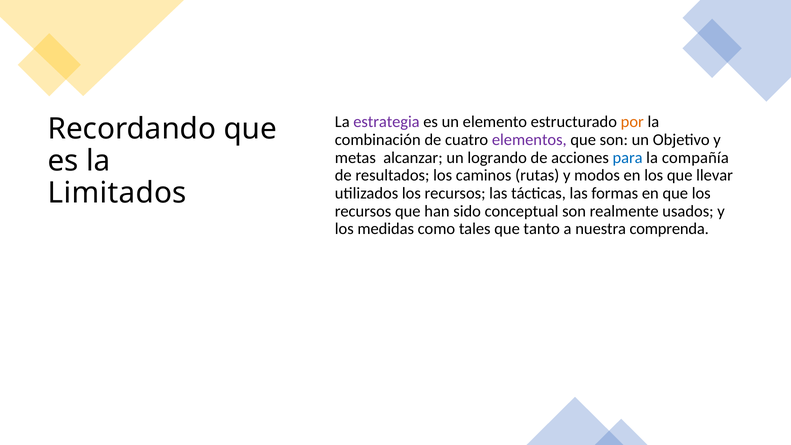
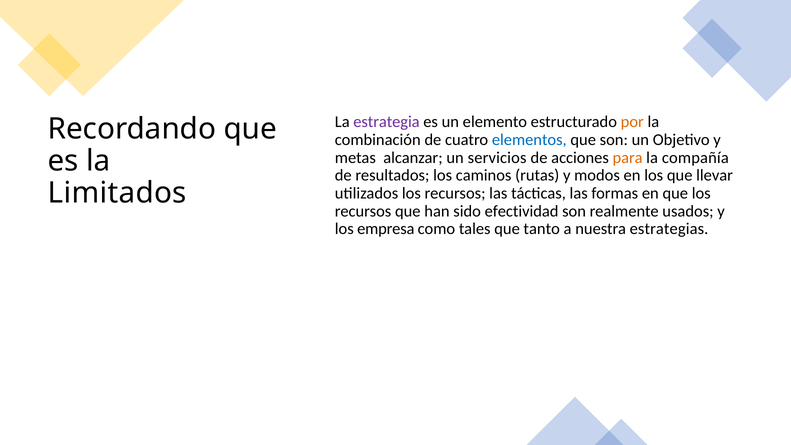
elementos colour: purple -> blue (529, 140)
logrando: logrando -> servicios (497, 158)
para colour: blue -> orange (628, 158)
conceptual: conceptual -> efectividad (522, 211)
medidas: medidas -> empresa (386, 229)
comprenda: comprenda -> estrategias (669, 229)
